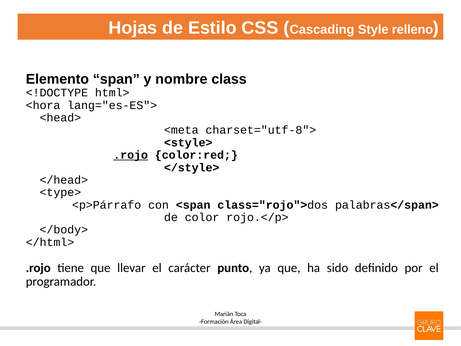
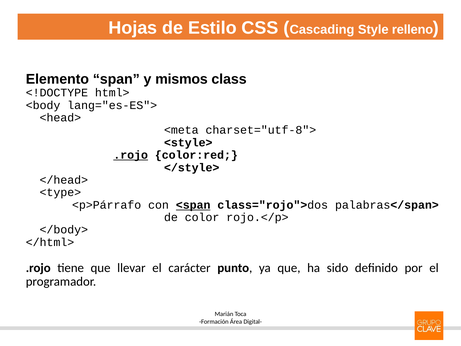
nombre: nombre -> mismos (182, 79)
<hora: <hora -> <body (43, 105)
<span underline: none -> present (193, 205)
